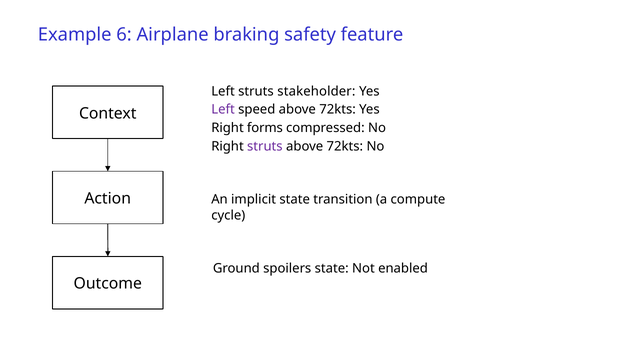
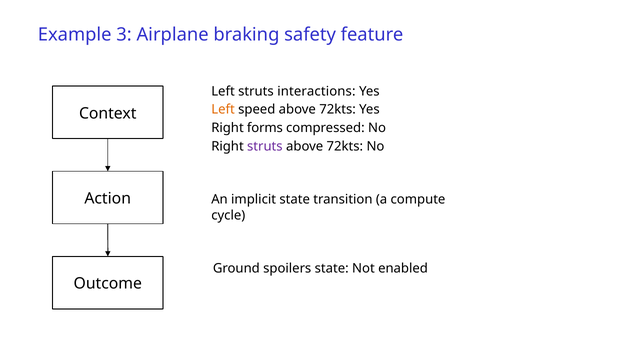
6: 6 -> 3 (124, 35)
stakeholder: stakeholder -> interactions (316, 91)
Left colour: purple -> orange (223, 109)
